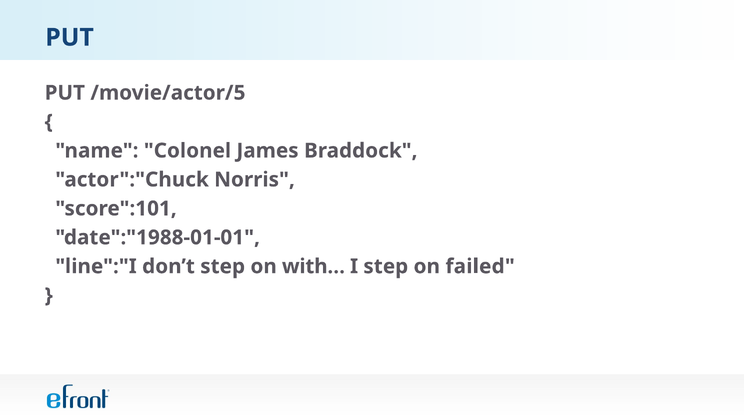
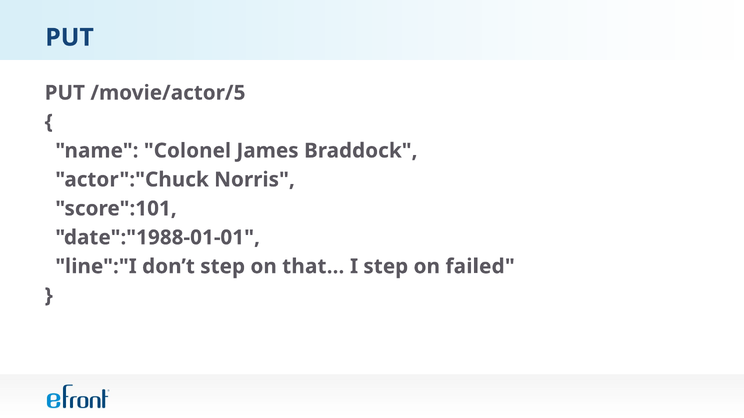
with…: with… -> that… (313, 267)
